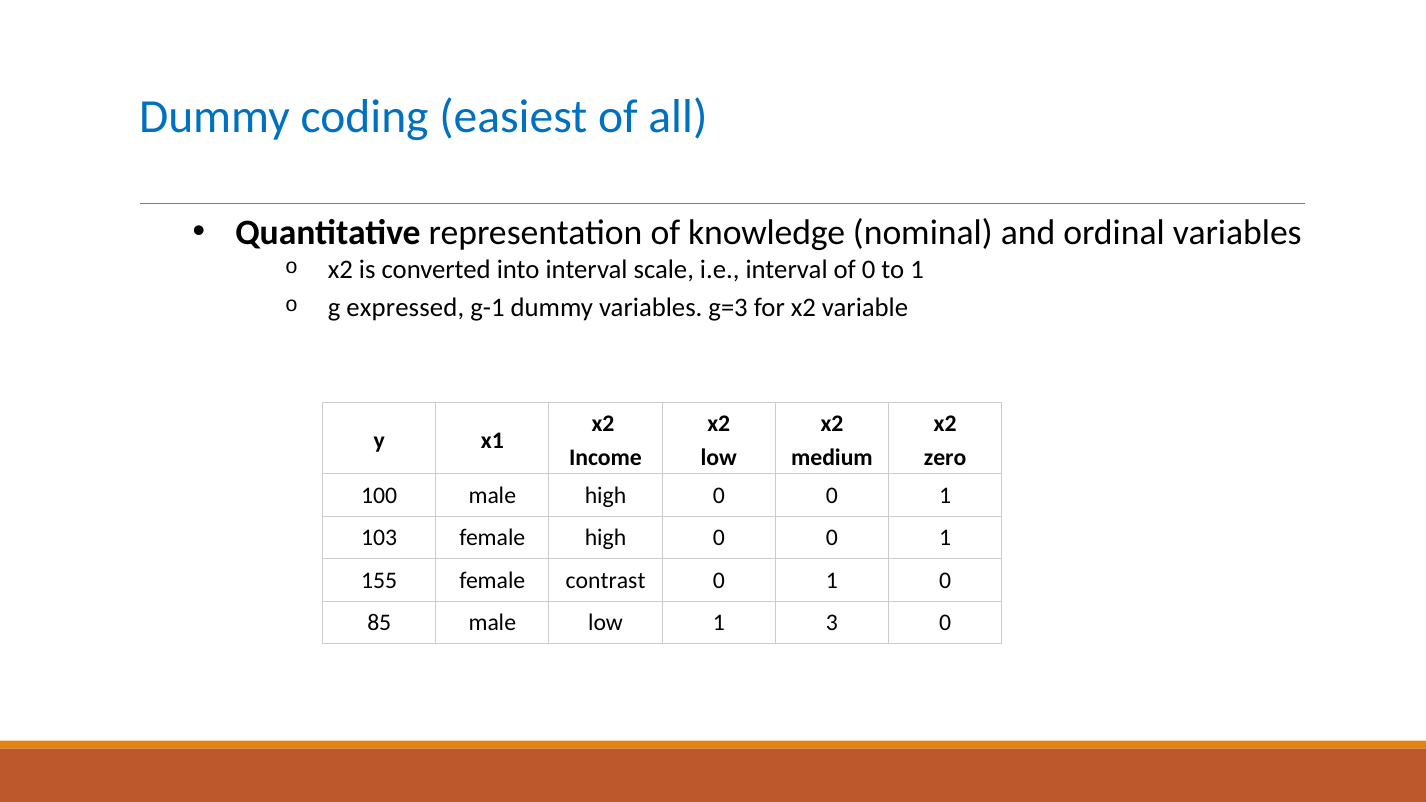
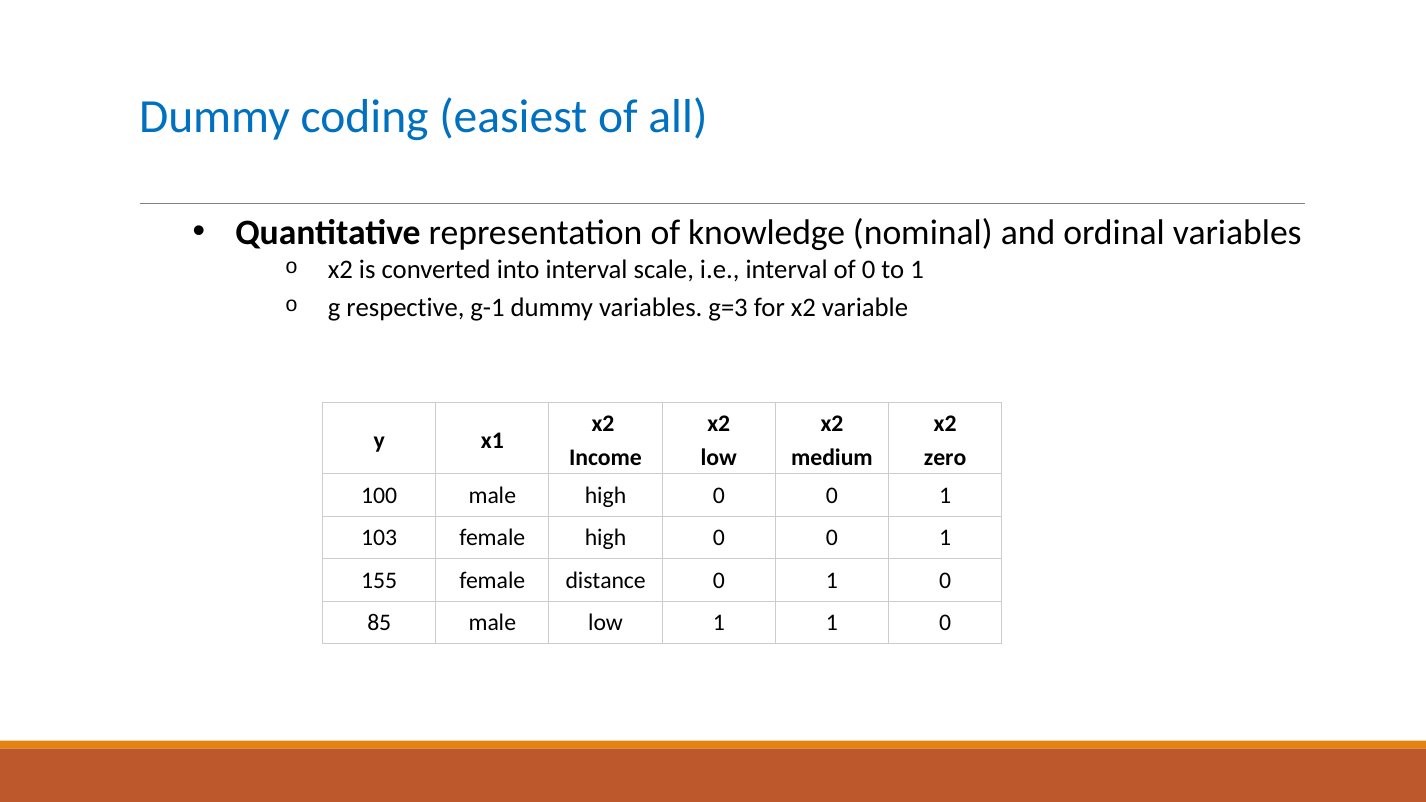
expressed: expressed -> respective (405, 308)
contrast: contrast -> distance (606, 580)
1 3: 3 -> 1 (832, 623)
